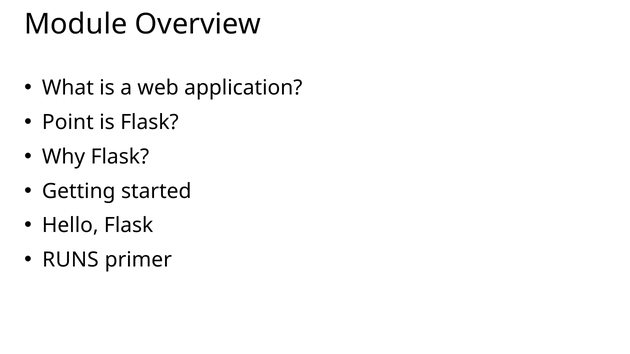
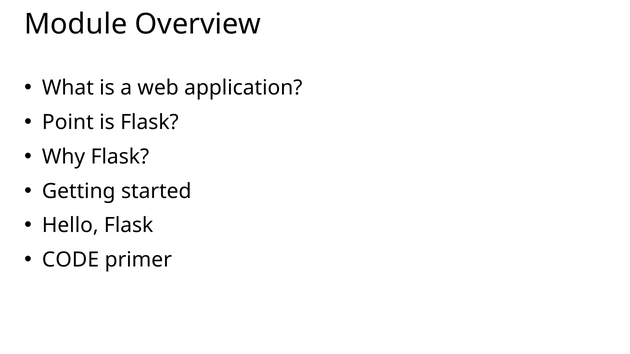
RUNS: RUNS -> CODE (71, 260)
